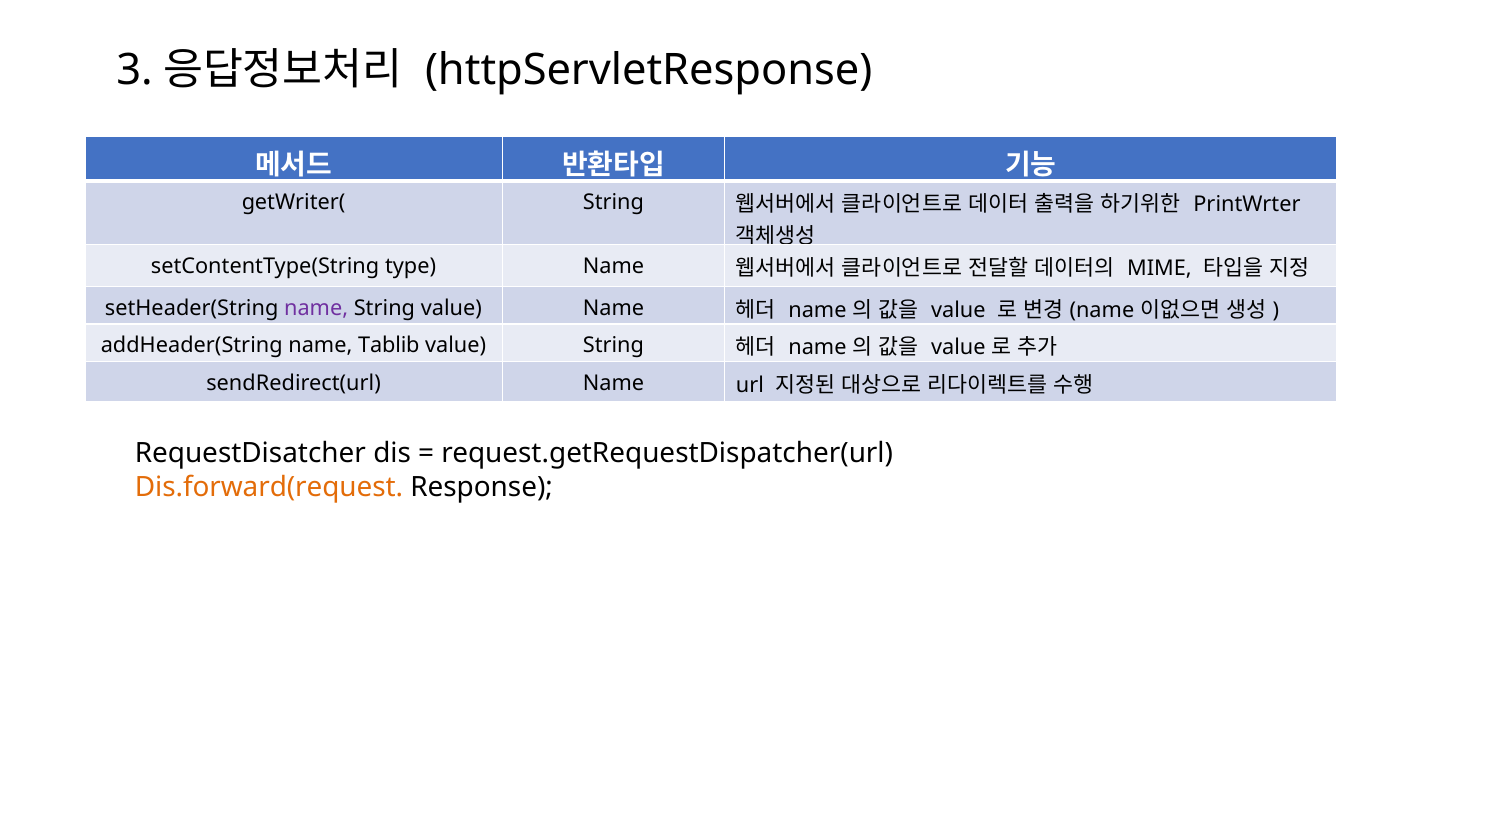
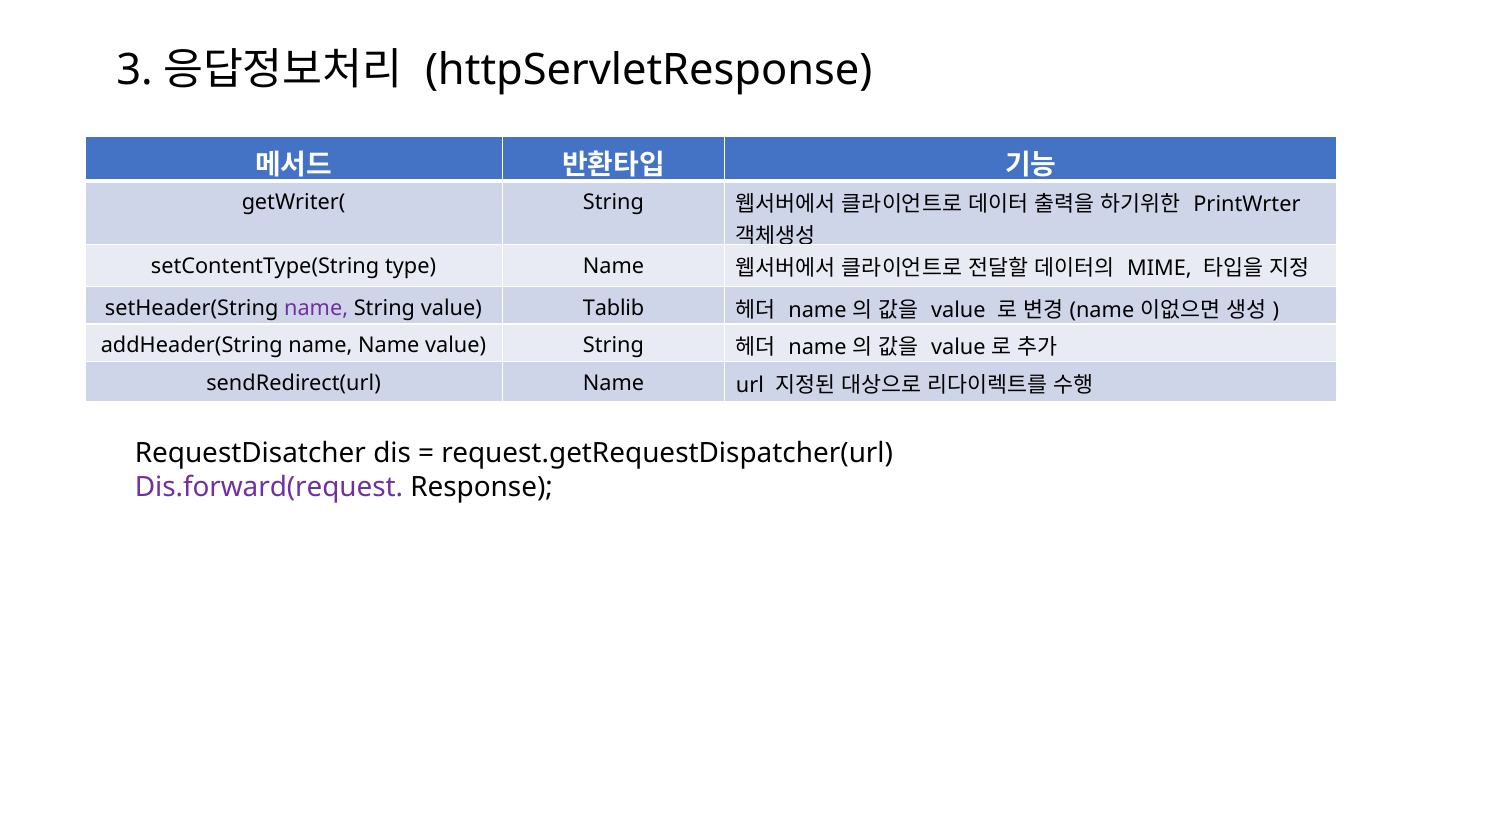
value Name: Name -> Tablib (614, 308)
name Tablib: Tablib -> Name (389, 346)
Dis.forward(request colour: orange -> purple (269, 487)
